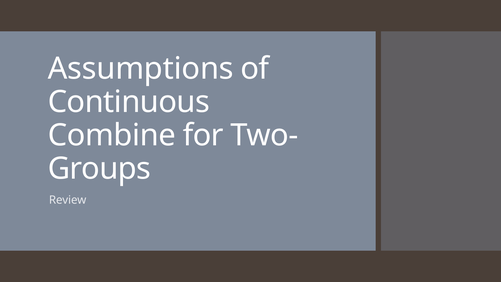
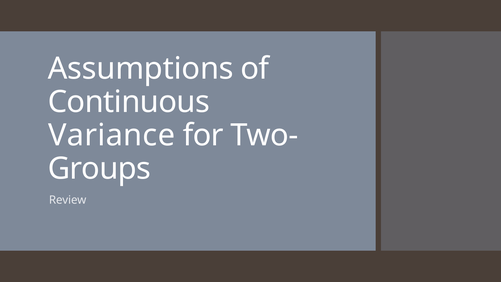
Combine: Combine -> Variance (112, 135)
